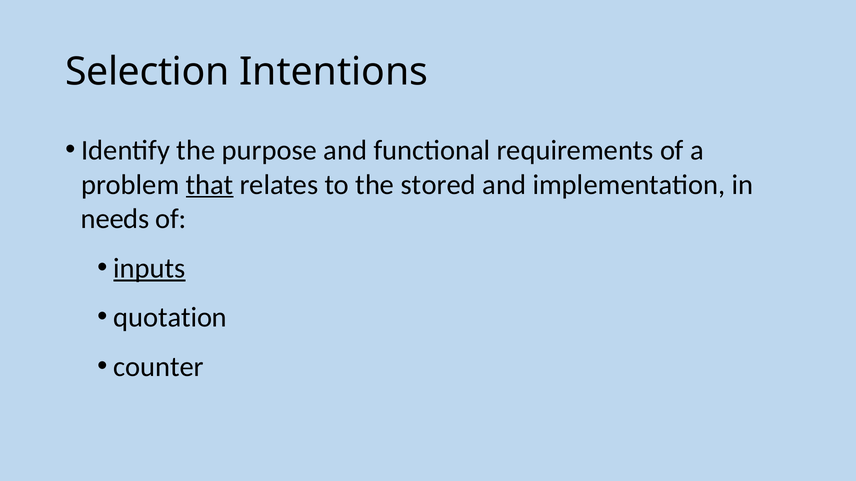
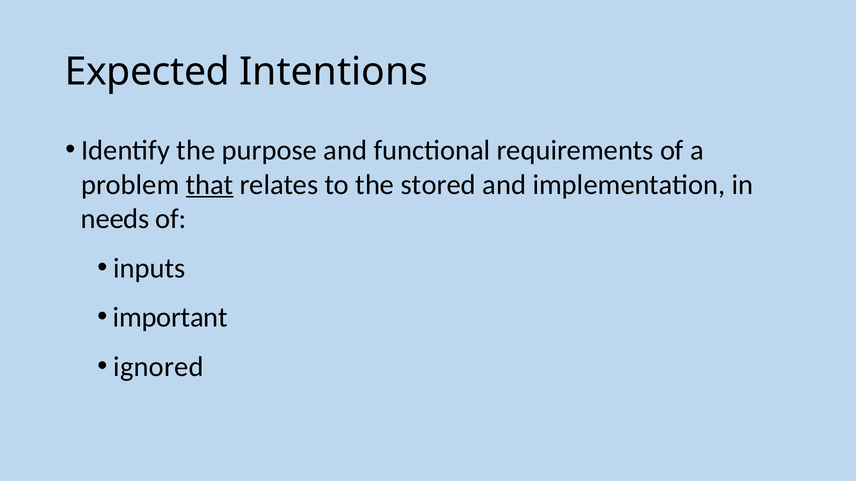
Selection: Selection -> Expected (147, 72)
inputs underline: present -> none (150, 268)
quotation: quotation -> important (170, 318)
counter: counter -> ignored (158, 367)
